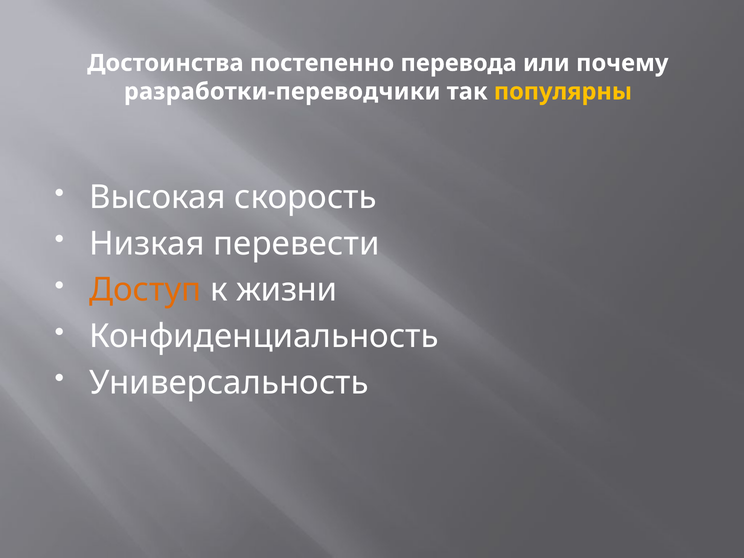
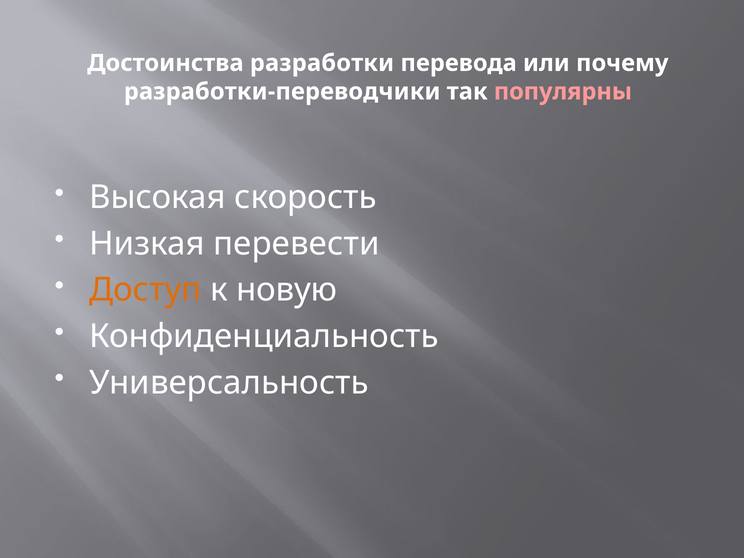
постепенно: постепенно -> разработки (322, 63)
популярны colour: yellow -> pink (563, 92)
жизни: жизни -> новую (287, 290)
